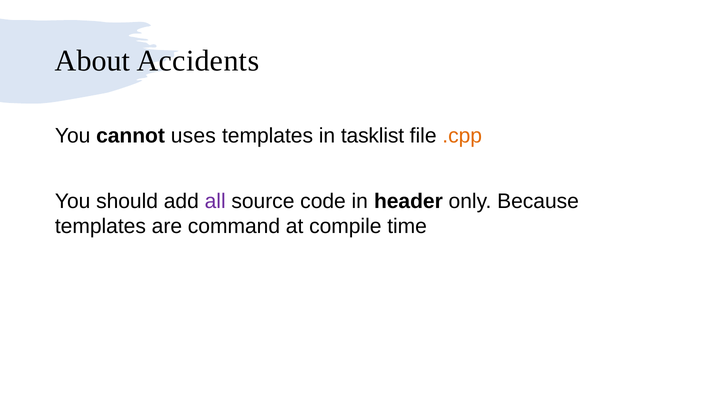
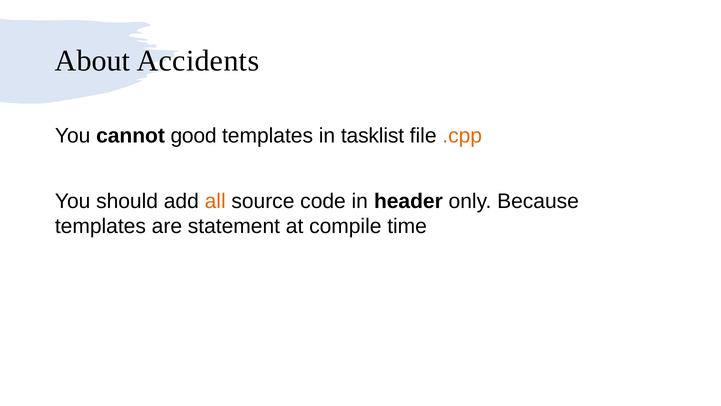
uses: uses -> good (194, 136)
all colour: purple -> orange (215, 201)
command: command -> statement (234, 226)
